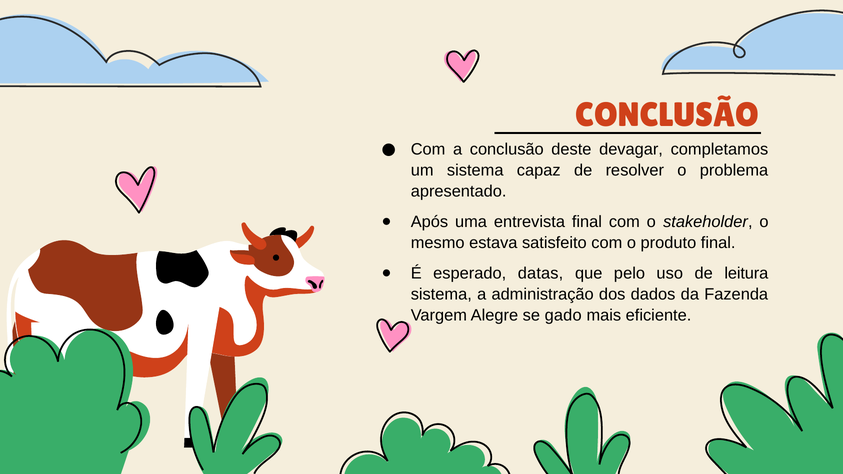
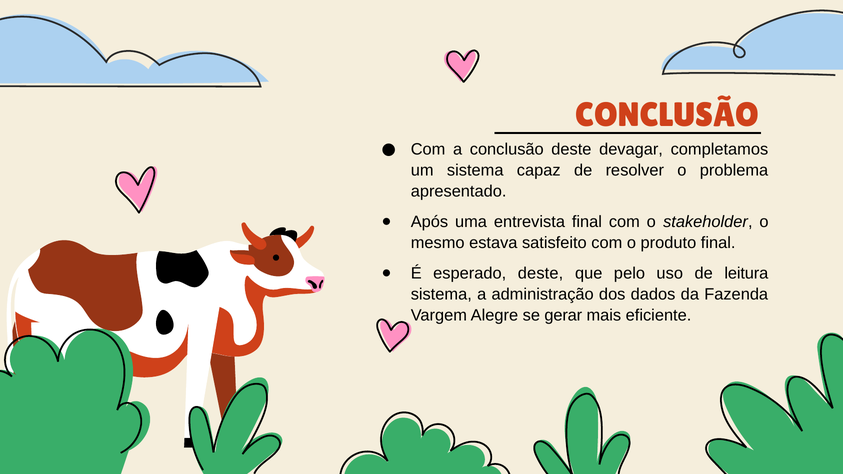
esperado datas: datas -> deste (541, 273)
gado: gado -> gerar (563, 315)
